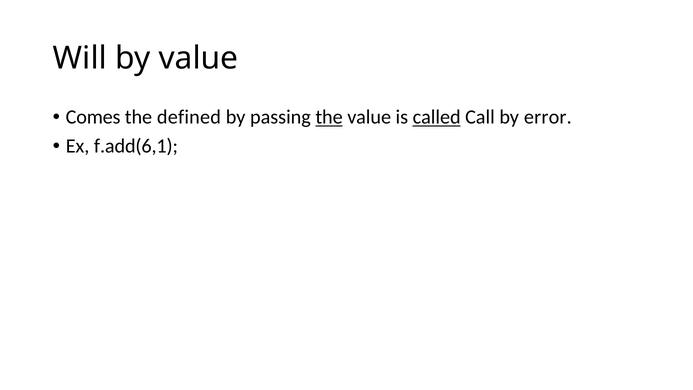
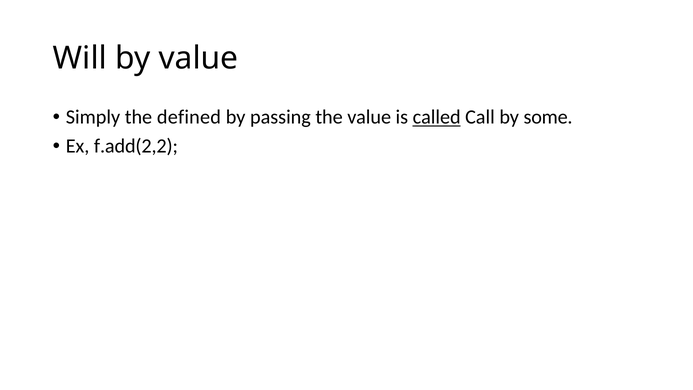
Comes: Comes -> Simply (93, 117)
the underline: present -> none (329, 117)
error: error -> some (548, 117)
f.add(6,1: f.add(6,1 -> f.add(2,2 (136, 146)
